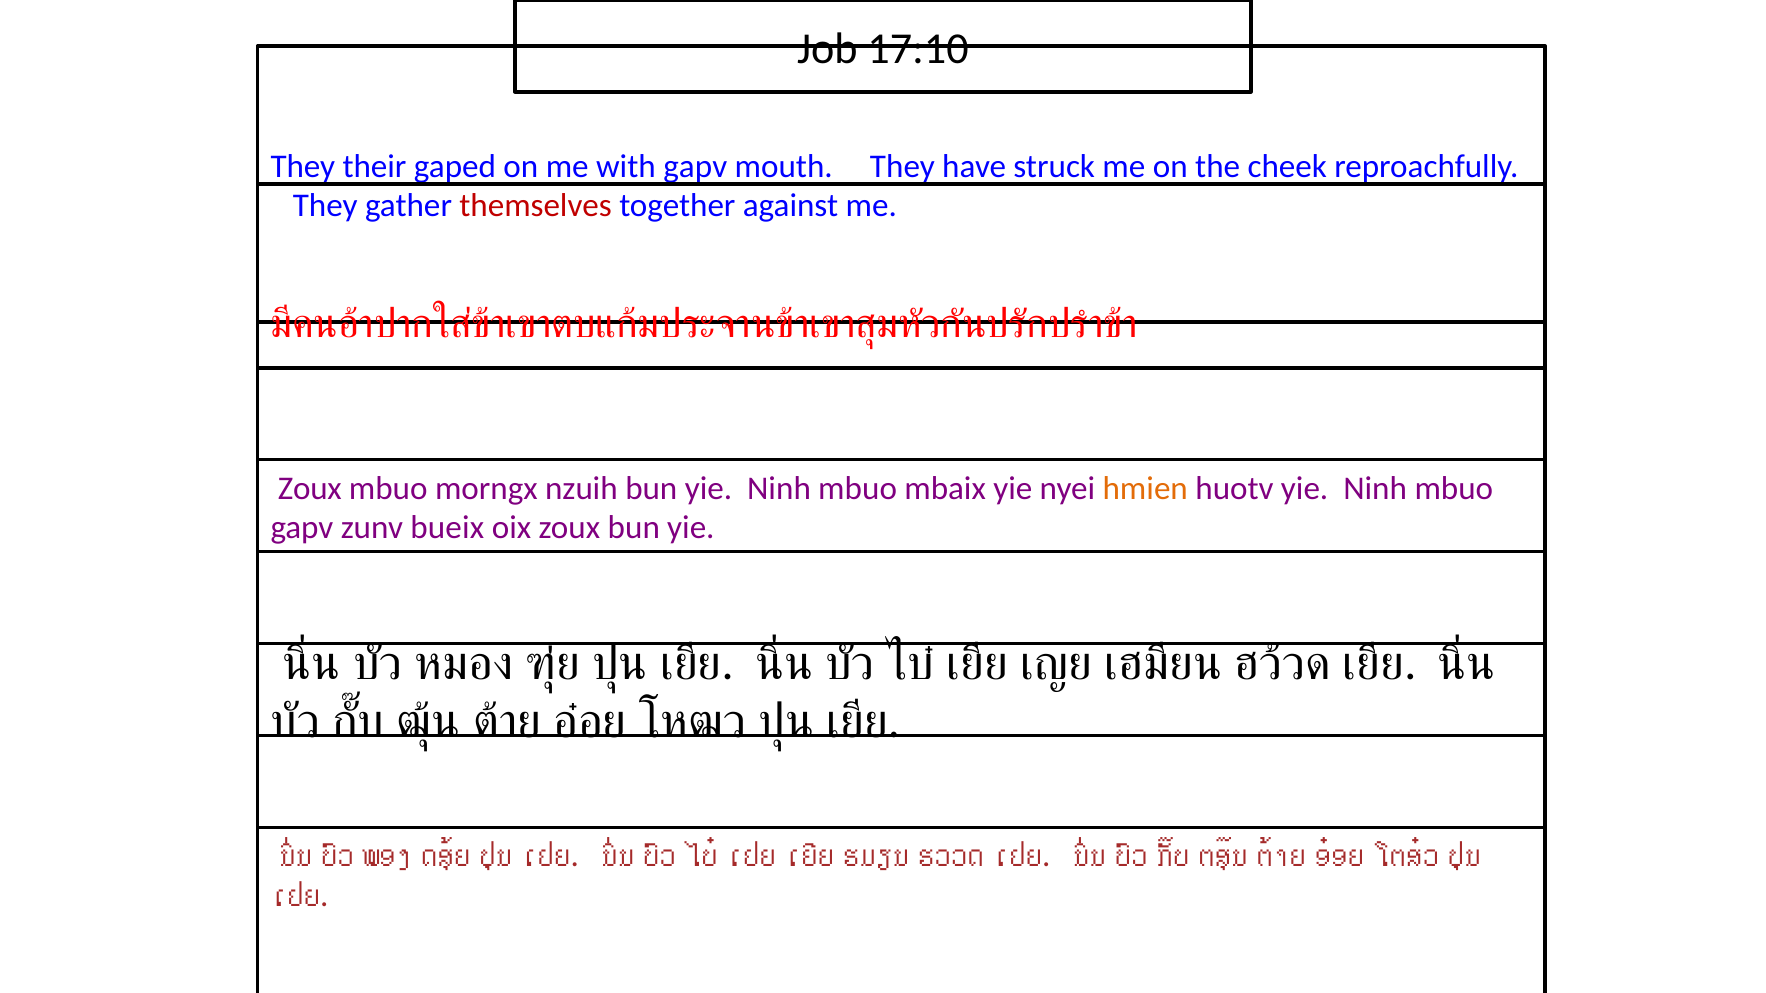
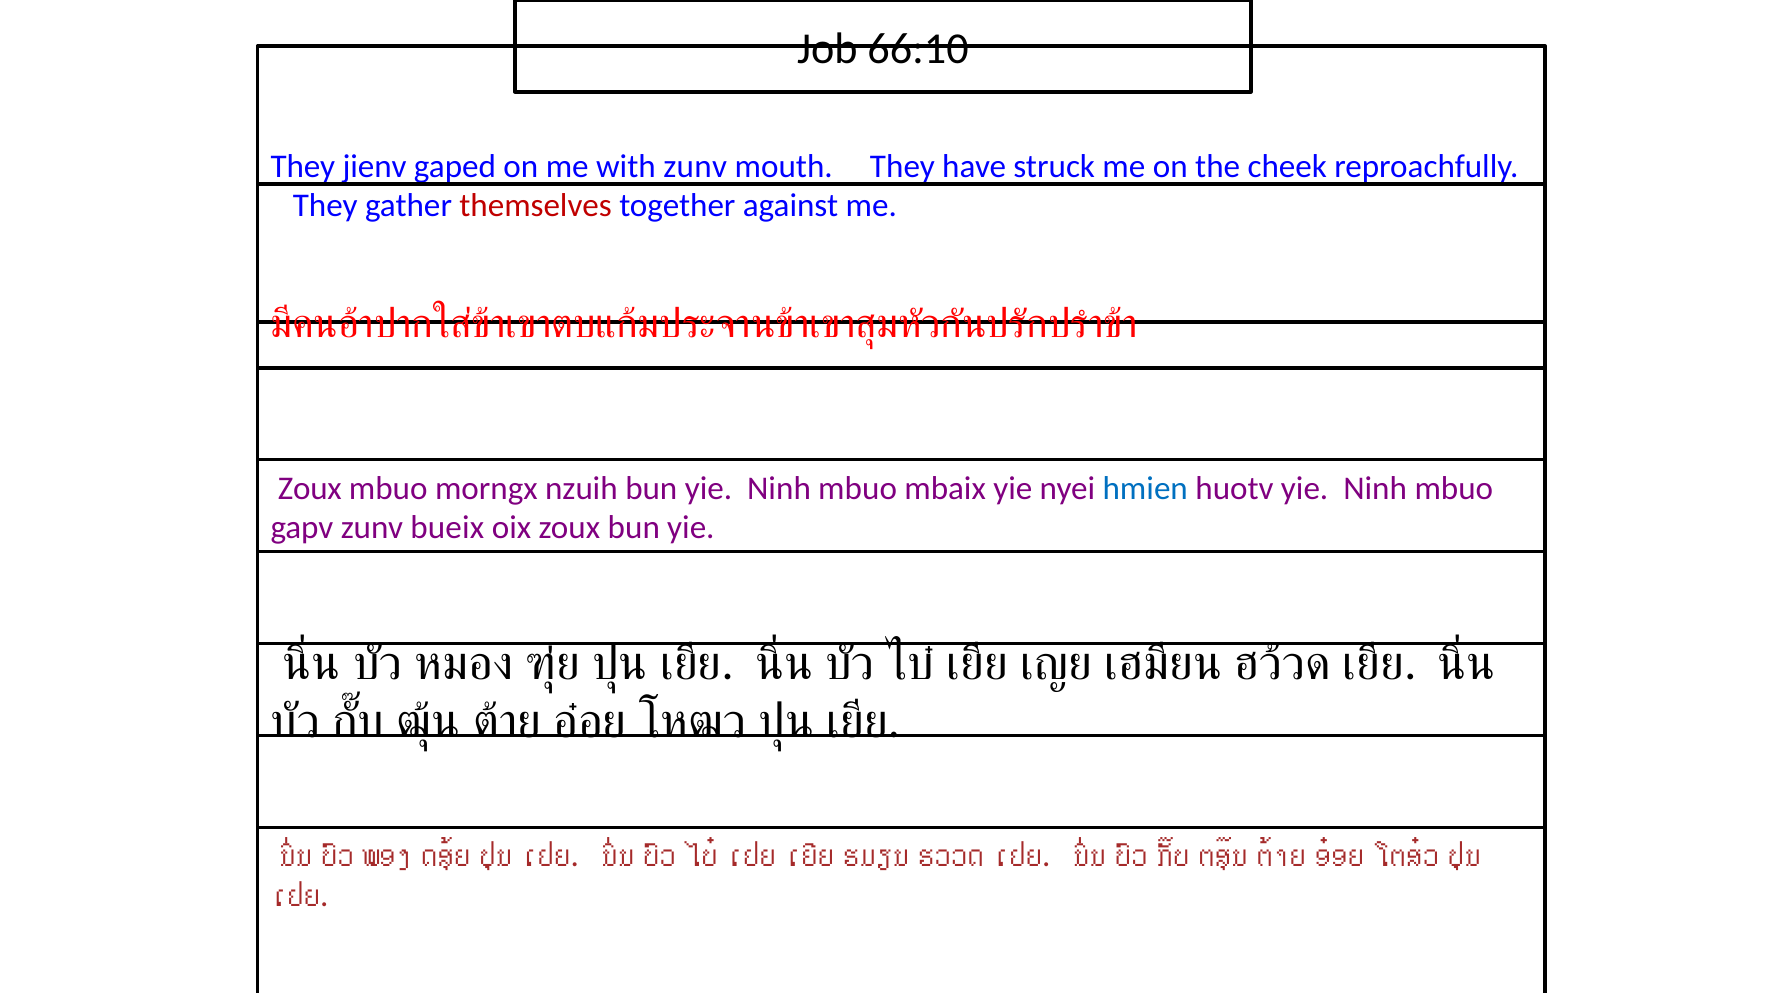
17:10: 17:10 -> 66:10 (918, 49)
their: their -> jienv (375, 166)
with gapv: gapv -> zunv (695, 166)
hmien colour: orange -> blue (1145, 488)
